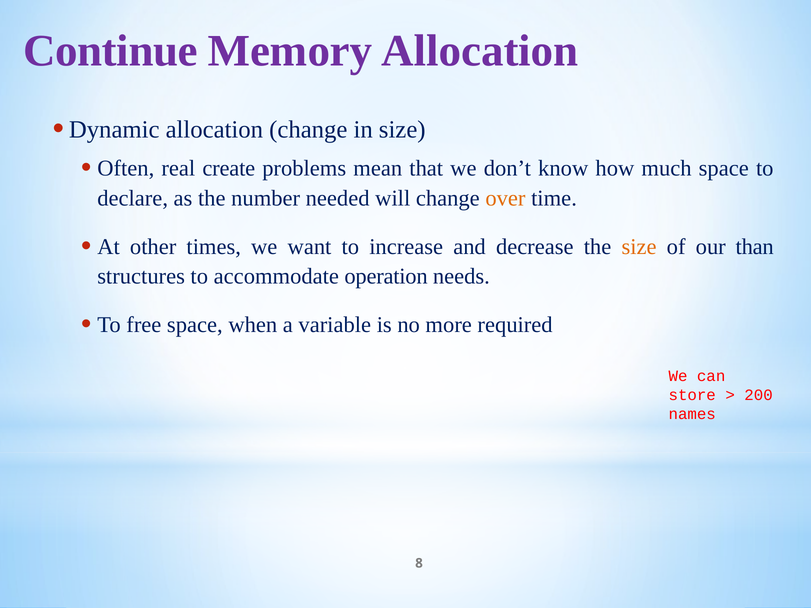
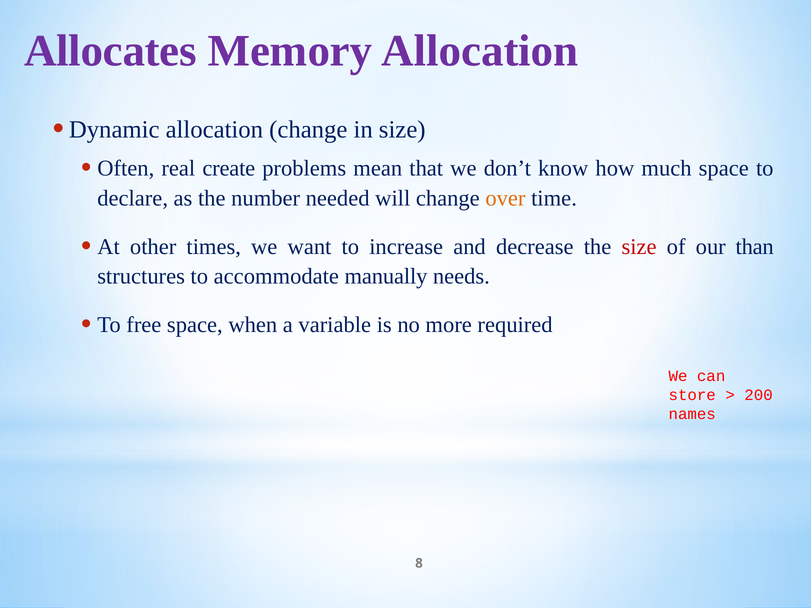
Continue: Continue -> Allocates (110, 51)
size colour: orange -> red (639, 247)
operation: operation -> manually (386, 277)
